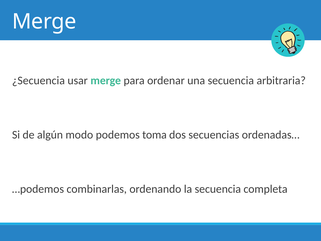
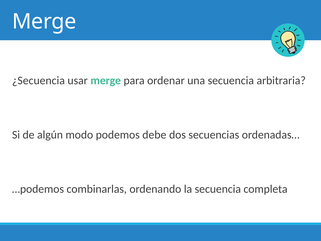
toma: toma -> debe (154, 135)
